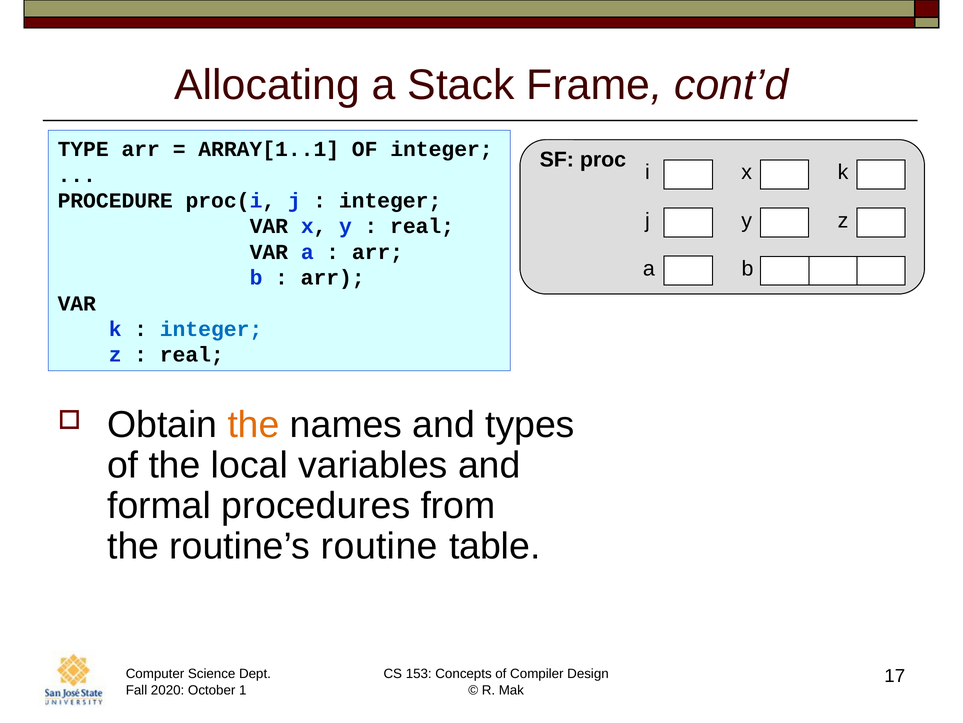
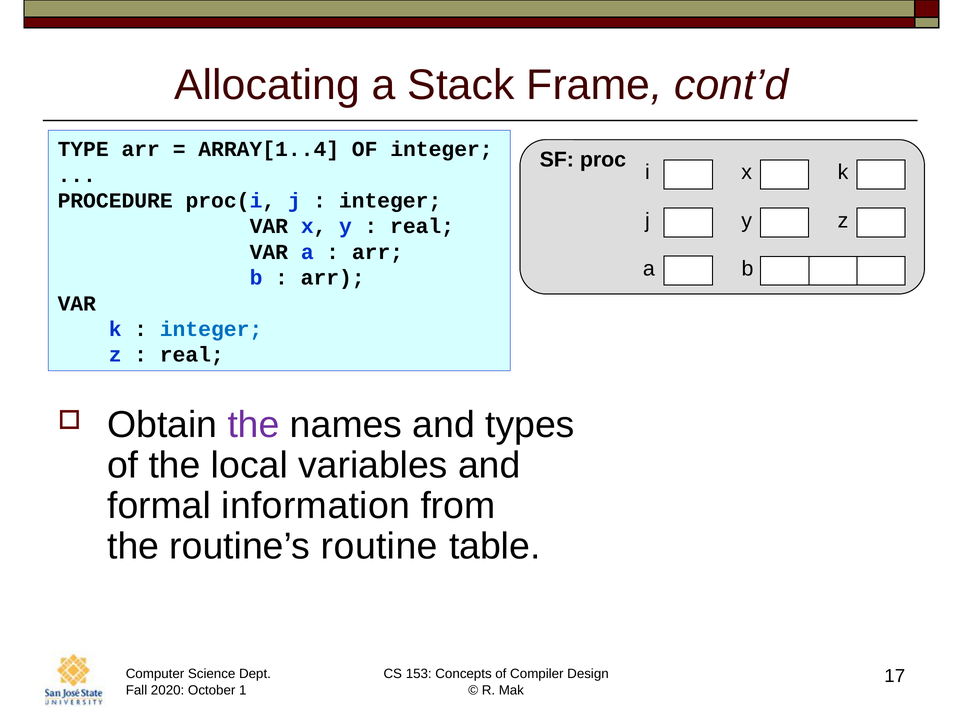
ARRAY[1..1: ARRAY[1..1 -> ARRAY[1..4 (269, 149)
the colour: orange -> purple (254, 424)
procedures: procedures -> information (316, 505)
